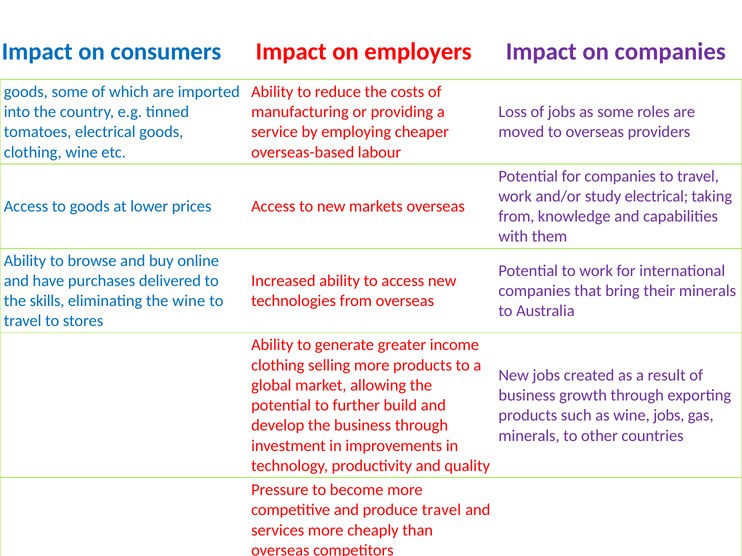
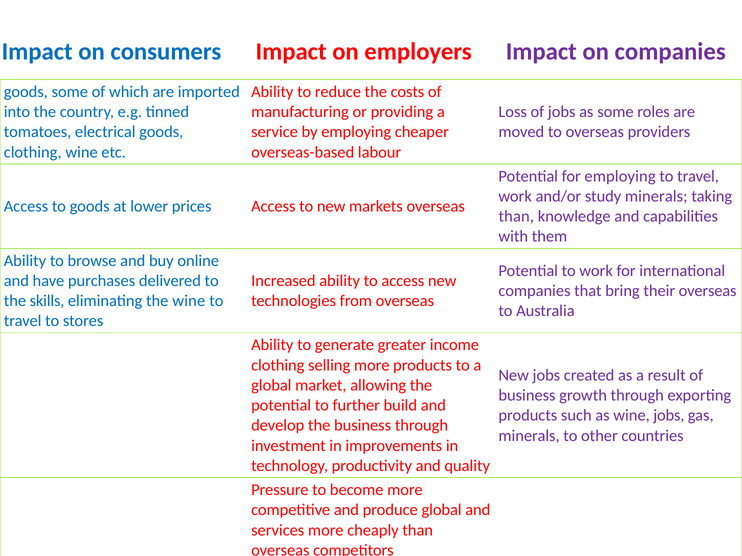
for companies: companies -> employing (620, 176)
study electrical: electrical -> minerals (656, 196)
from: from -> than (516, 217)
their minerals: minerals -> overseas (708, 291)
produce travel: travel -> global (442, 510)
